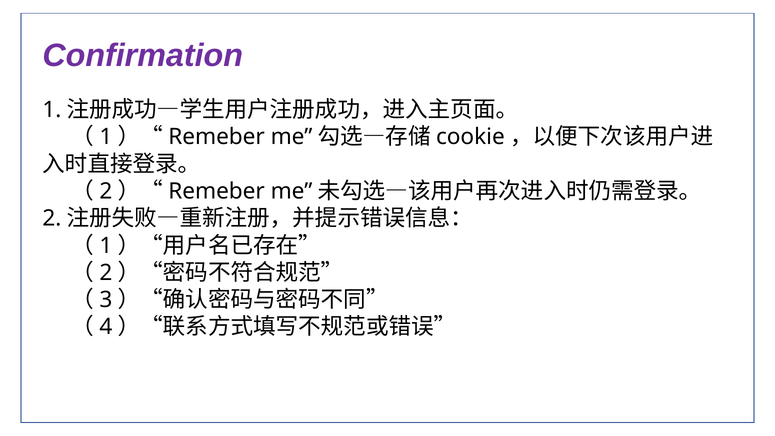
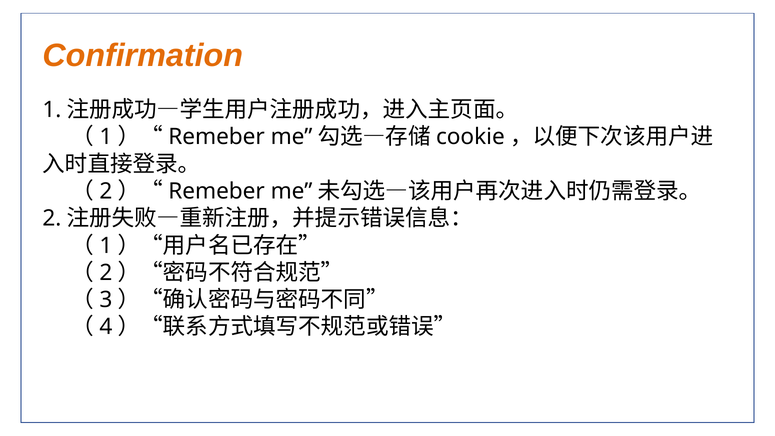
Confirmation colour: purple -> orange (143, 56)
